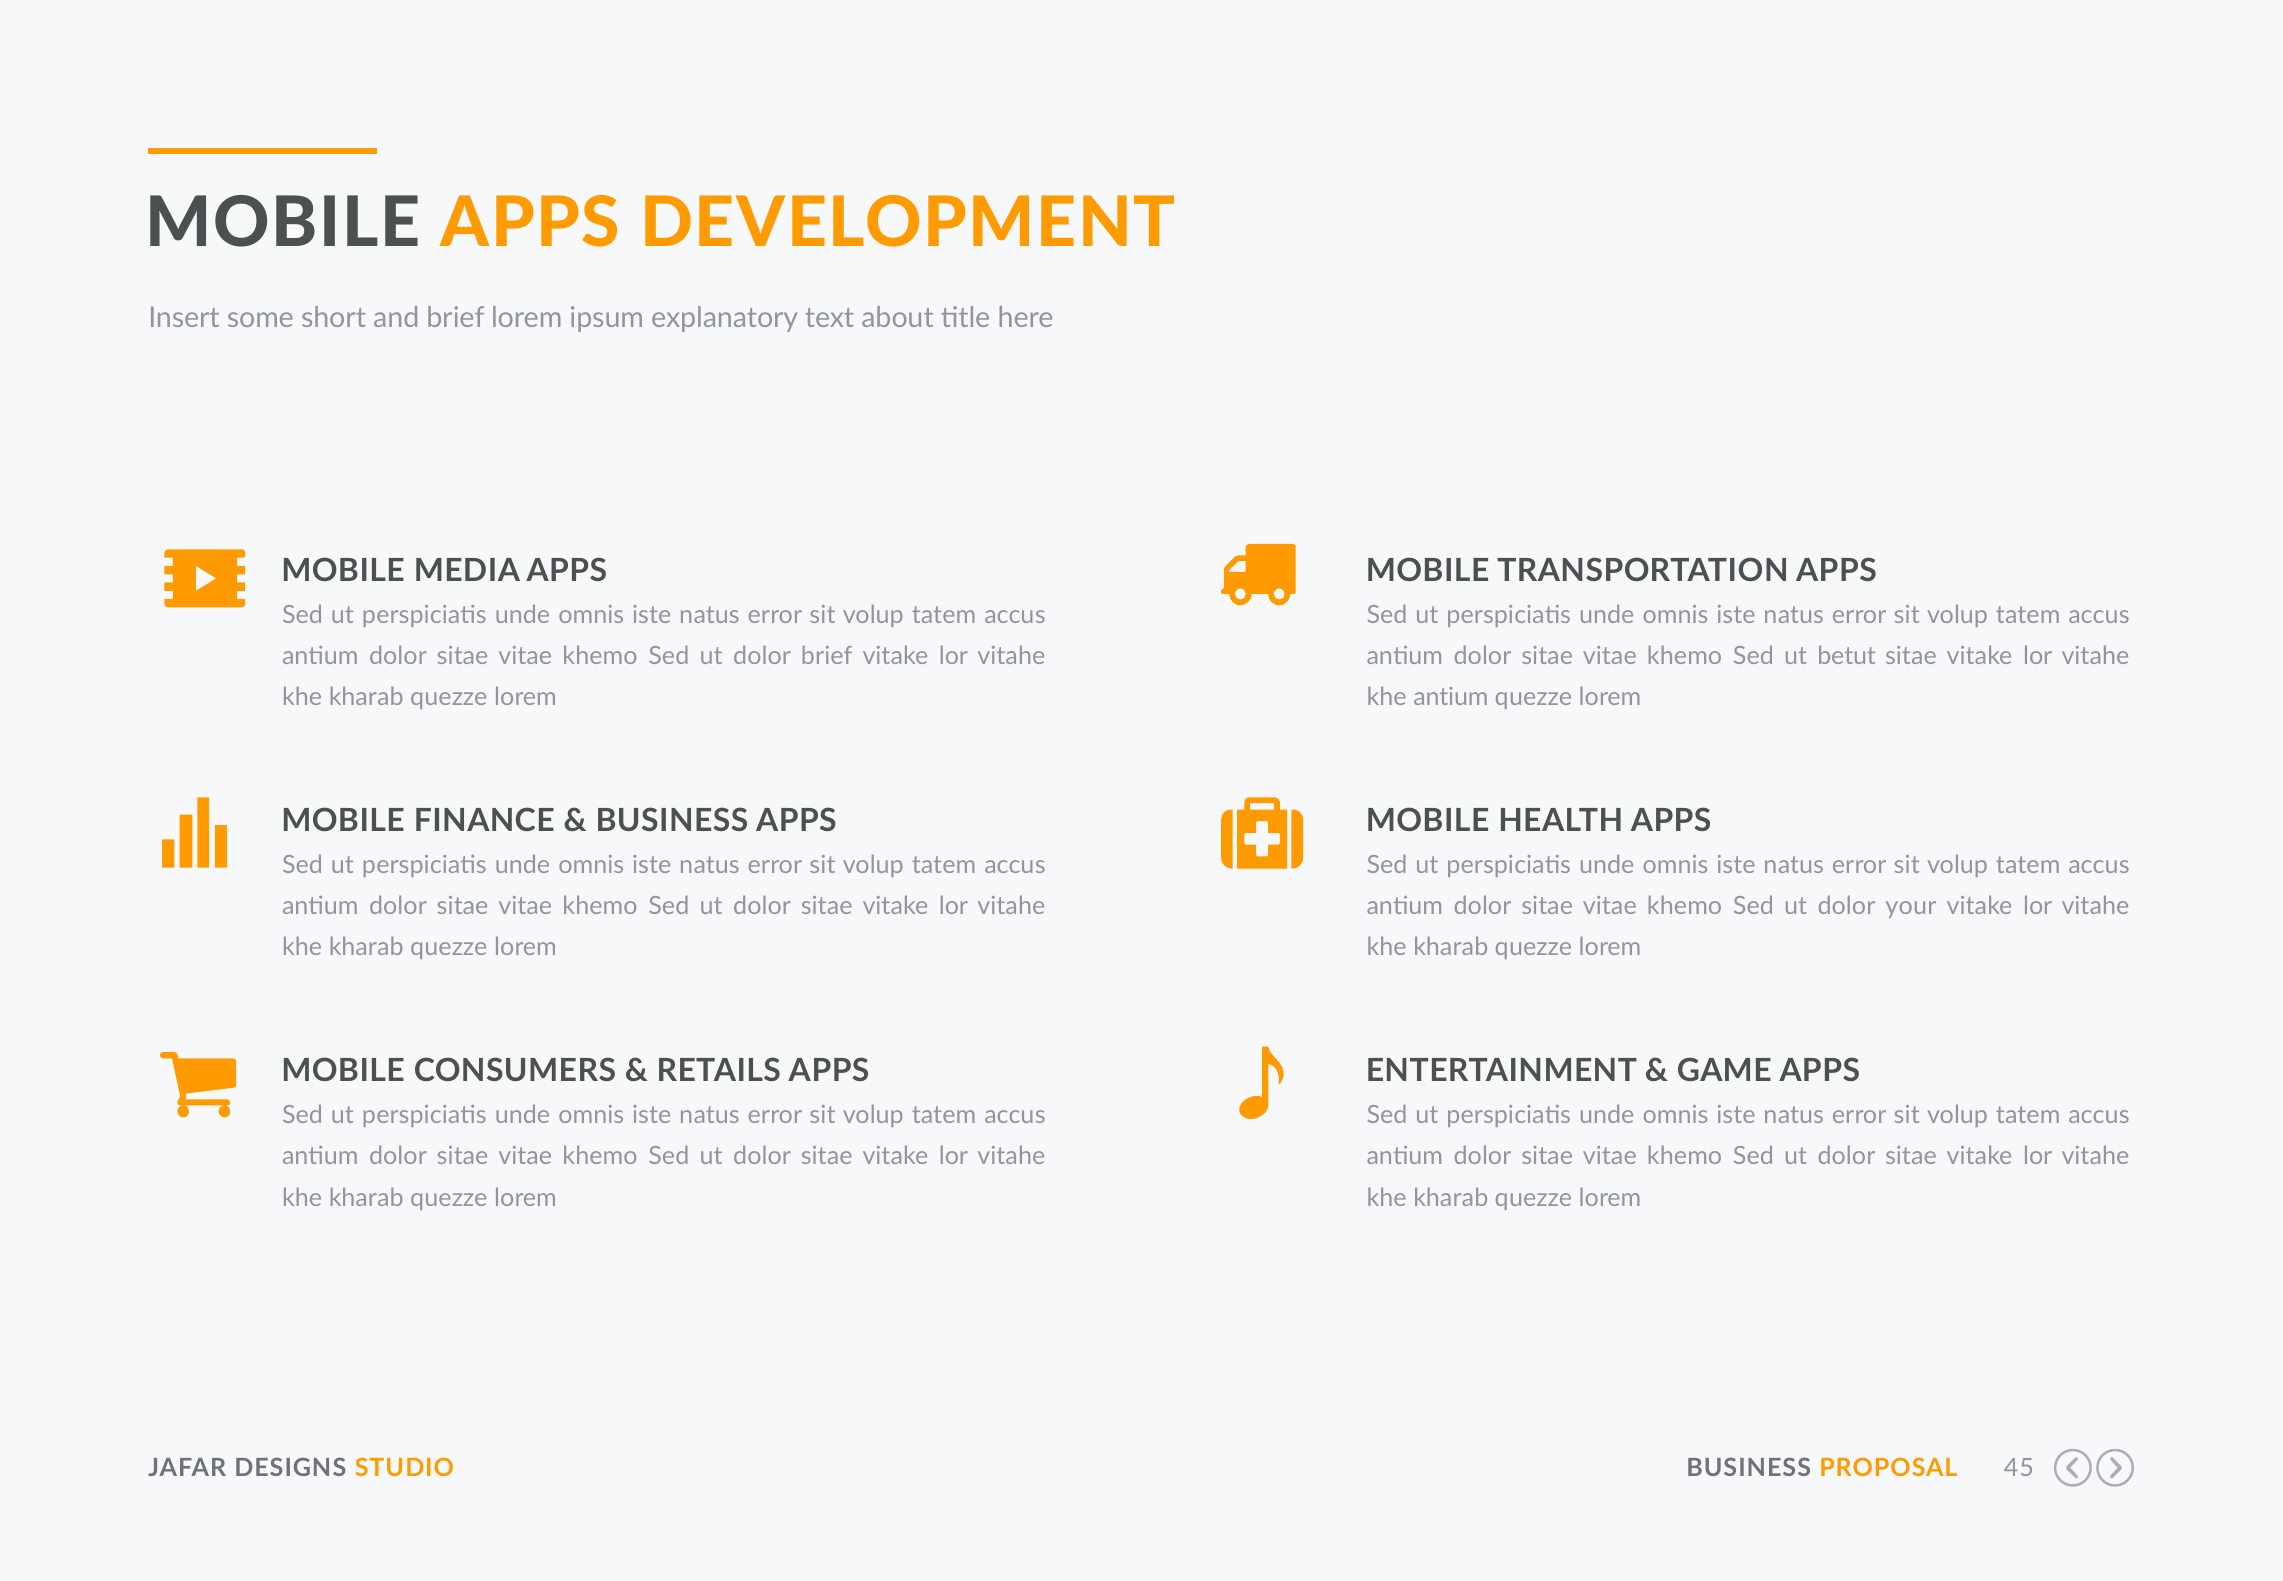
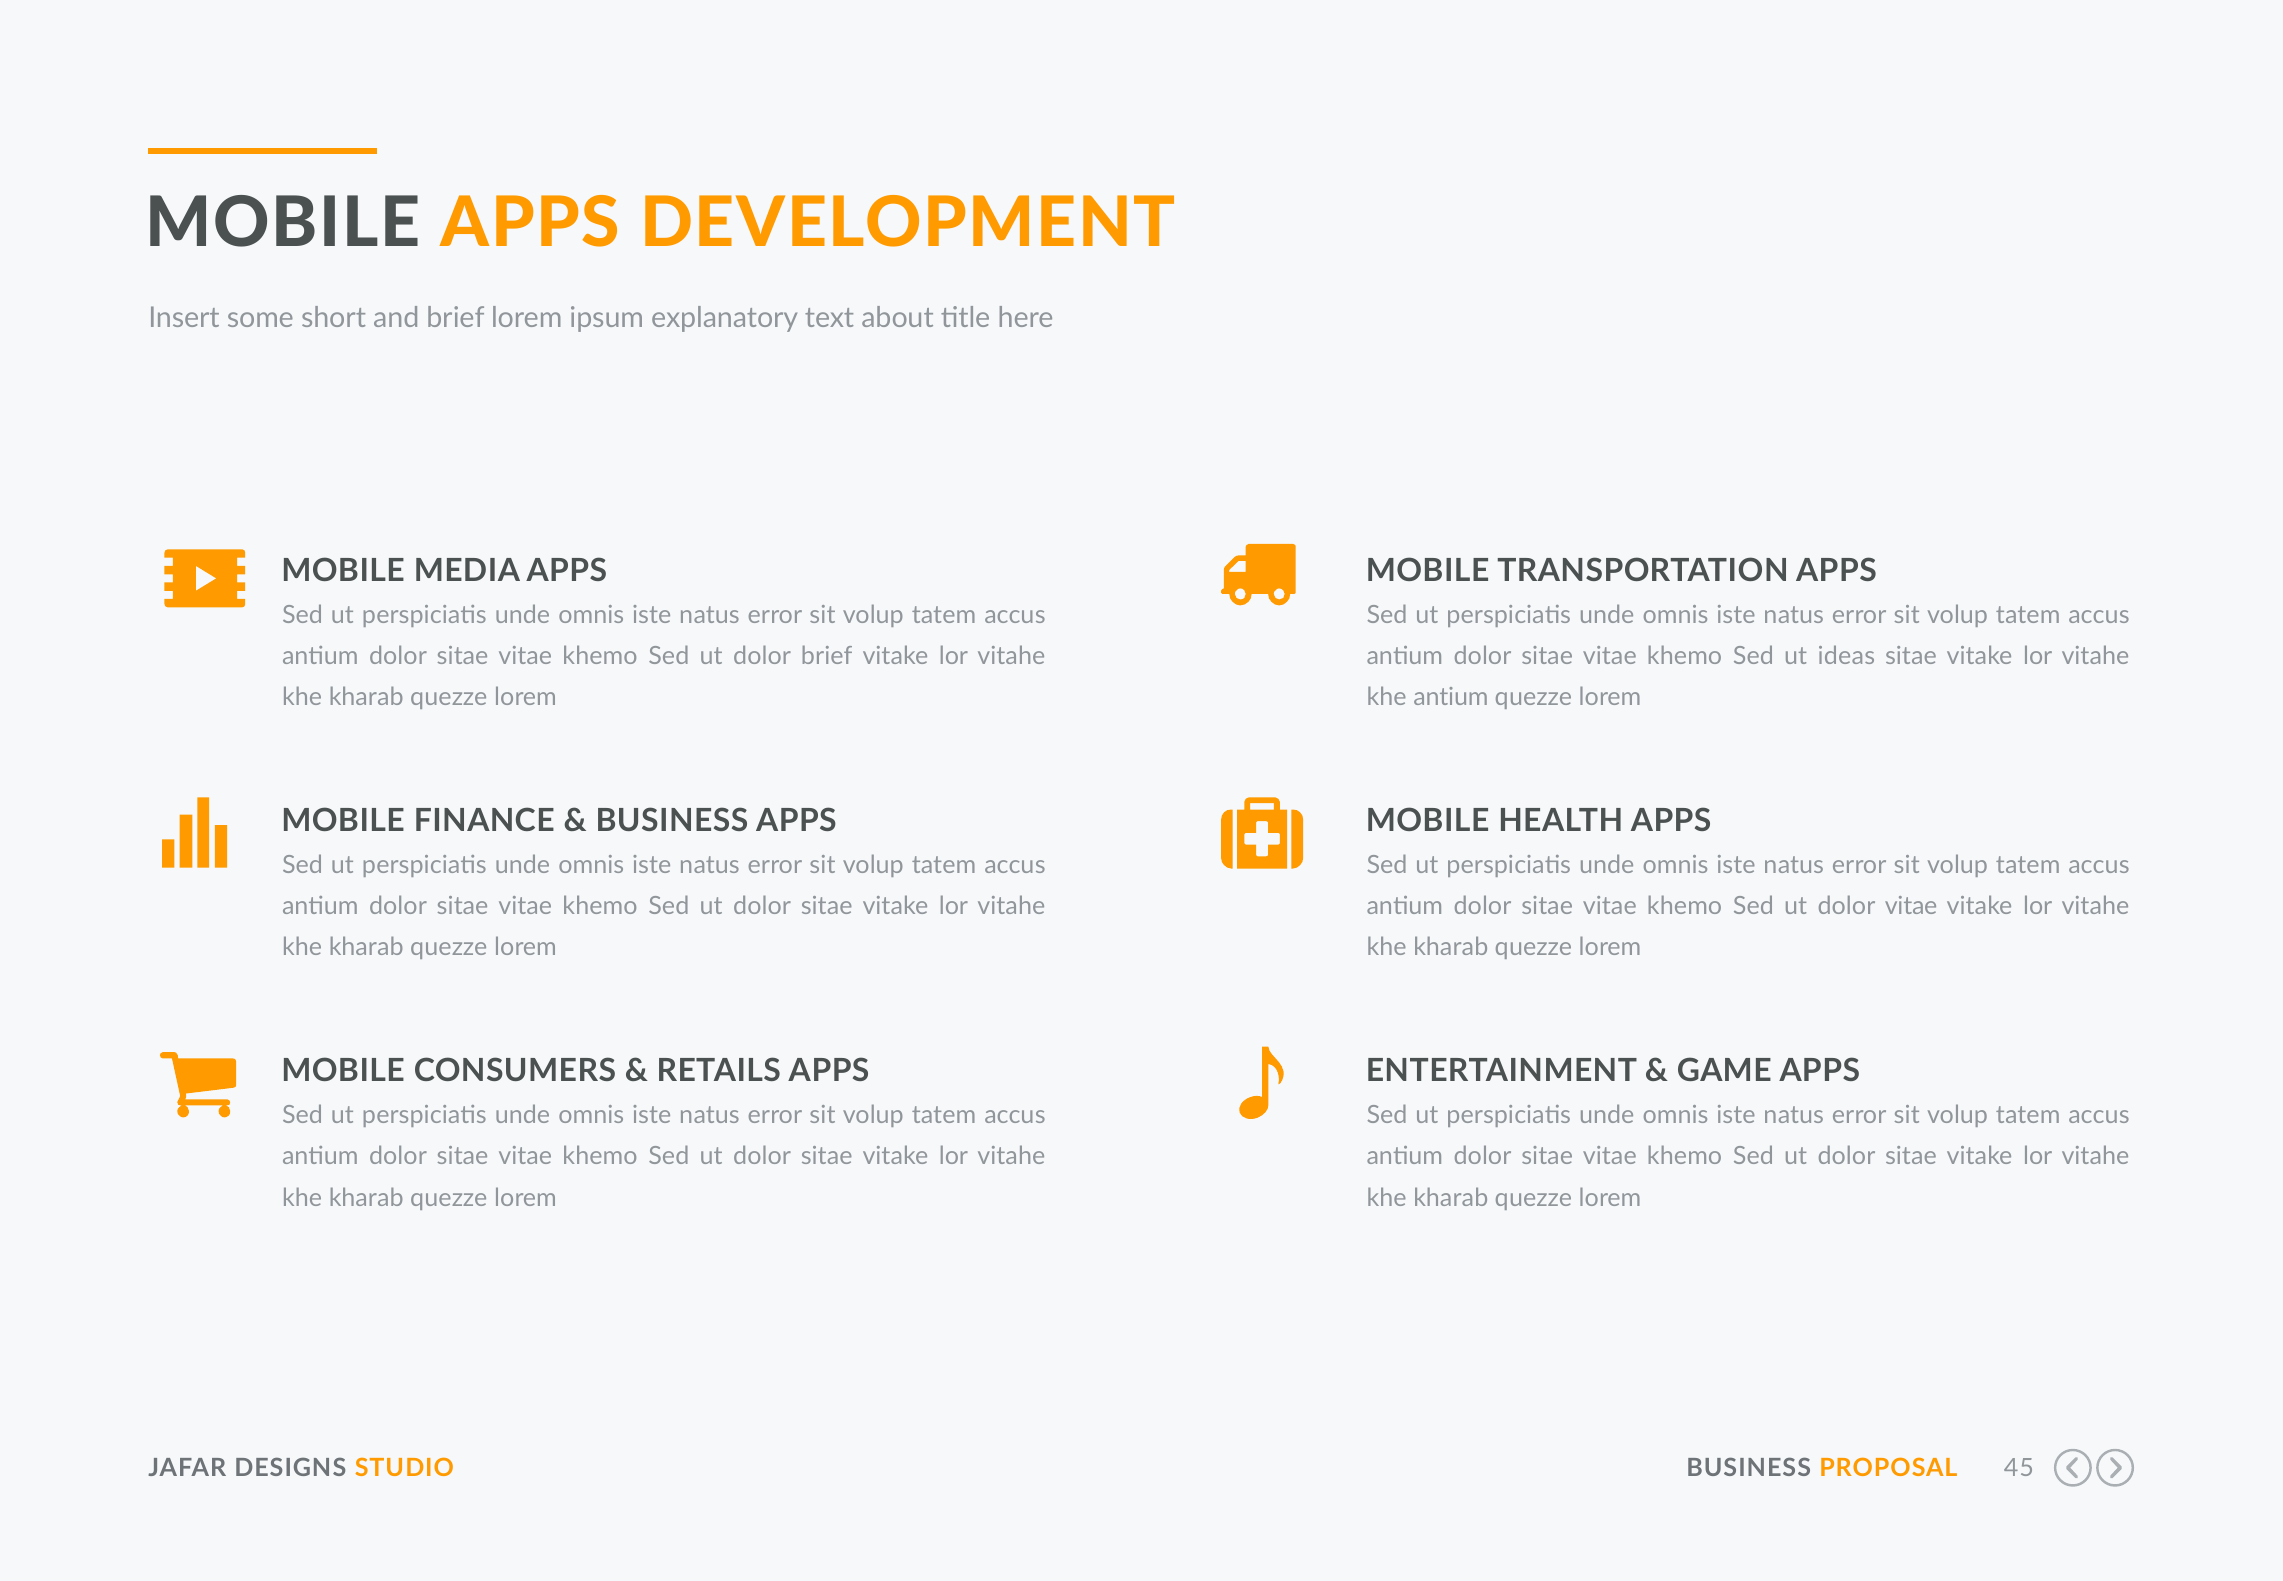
betut: betut -> ideas (1846, 656)
dolor your: your -> vitae (1911, 906)
